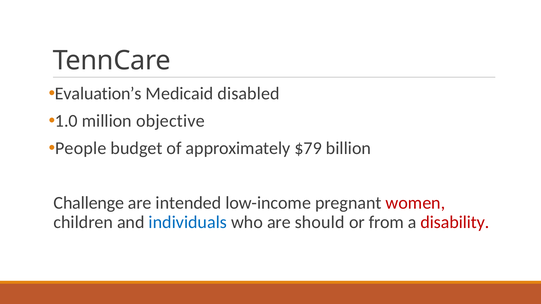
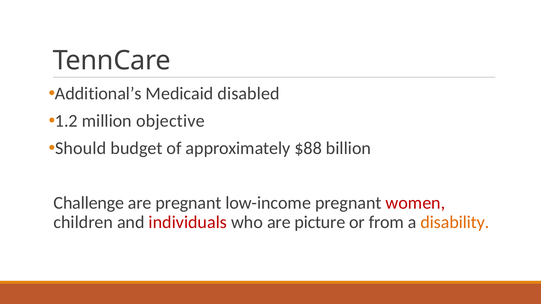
Evaluation’s: Evaluation’s -> Additional’s (98, 94)
1.0: 1.0 -> 1.2 (66, 121)
People: People -> Should (81, 148)
$79: $79 -> $88 (308, 148)
are intended: intended -> pregnant (189, 203)
individuals colour: blue -> red (188, 223)
should: should -> picture (320, 223)
disability colour: red -> orange (455, 223)
